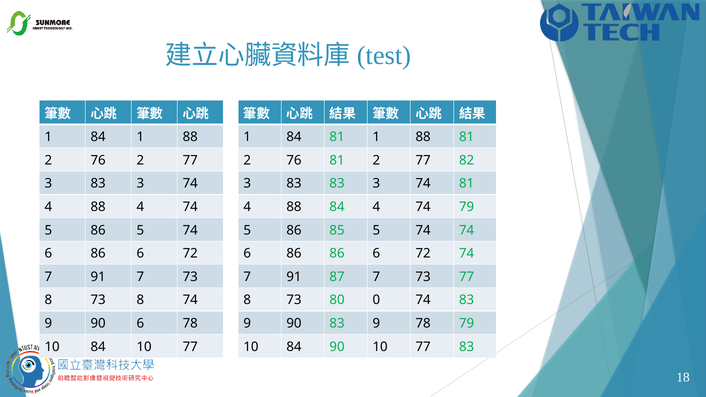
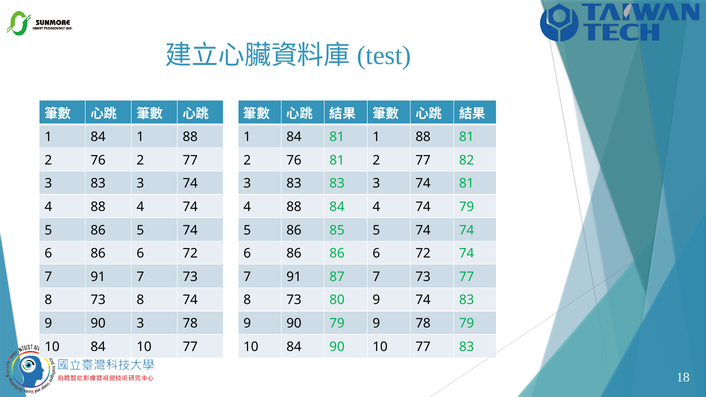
80 0: 0 -> 9 (376, 300)
90 6: 6 -> 3 (140, 324)
90 83: 83 -> 79 (337, 324)
